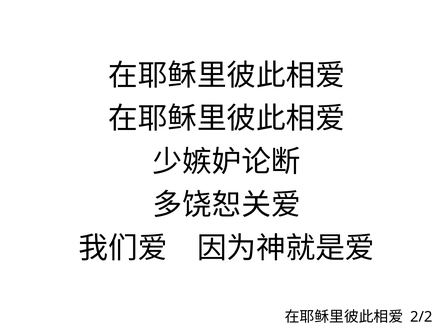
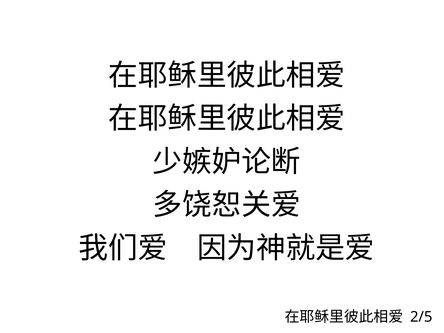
2/2: 2/2 -> 2/5 (421, 317)
